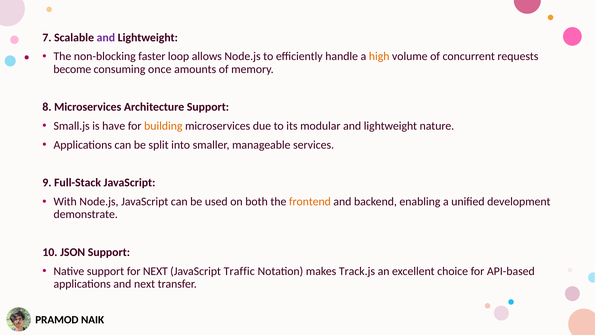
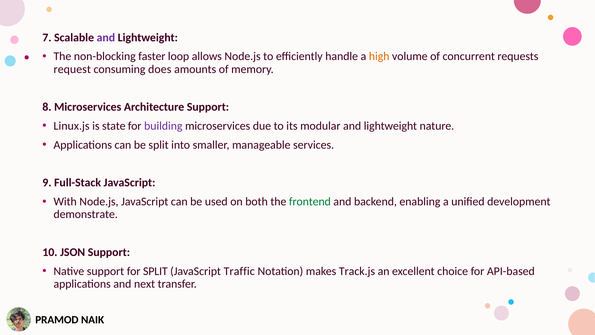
become: become -> request (72, 69)
once: once -> does (160, 69)
Small.js: Small.js -> Linux.js (72, 126)
have: have -> state (114, 126)
building colour: orange -> purple (163, 126)
frontend colour: orange -> green (310, 201)
for NEXT: NEXT -> SPLIT (155, 271)
